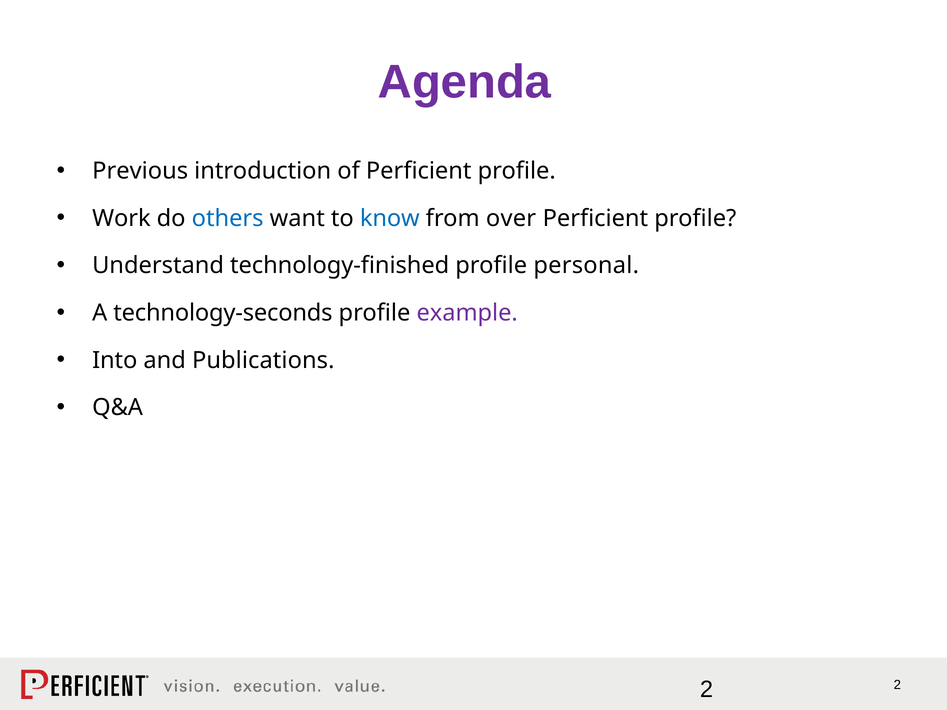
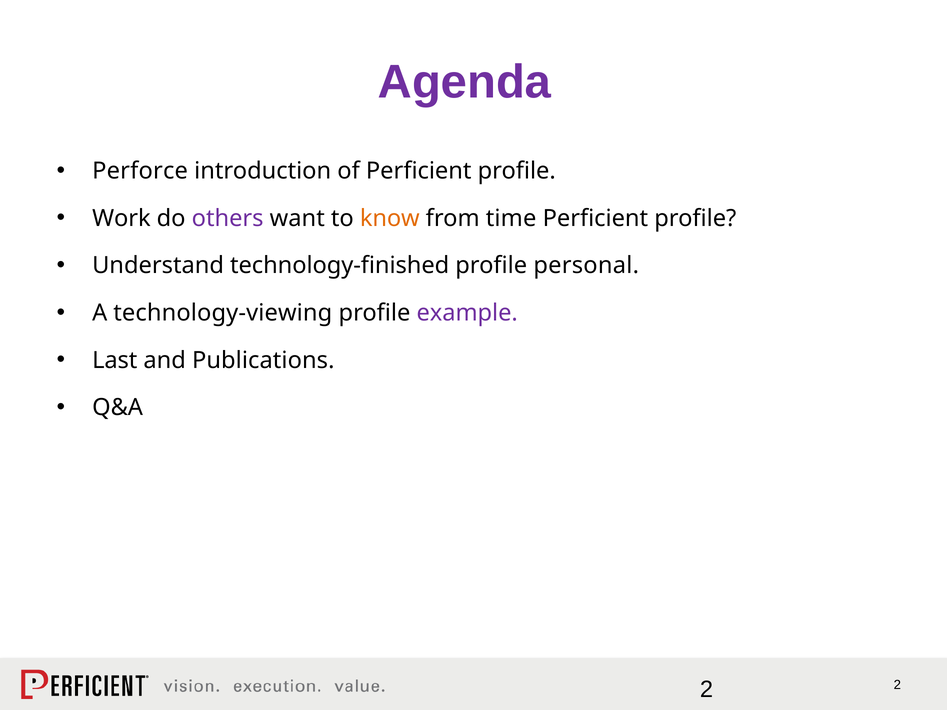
Previous: Previous -> Perforce (140, 171)
others colour: blue -> purple (228, 218)
know colour: blue -> orange (390, 218)
over: over -> time (511, 218)
technology-seconds: technology-seconds -> technology-viewing (223, 313)
Into: Into -> Last (115, 360)
